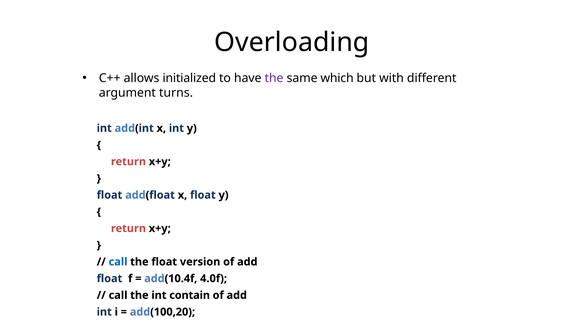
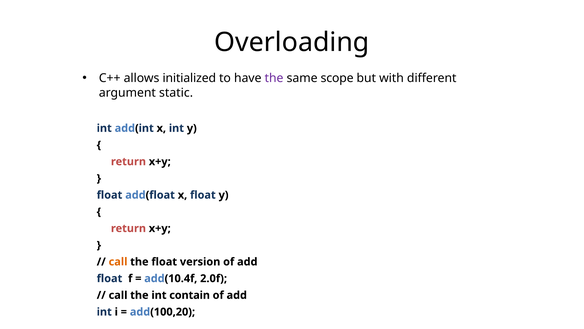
which: which -> scope (337, 78)
turns: turns -> static (176, 93)
call colour: blue -> orange (118, 261)
4.0f: 4.0f -> 2.0f (214, 278)
